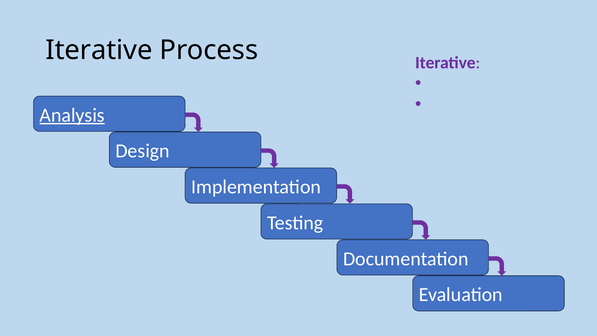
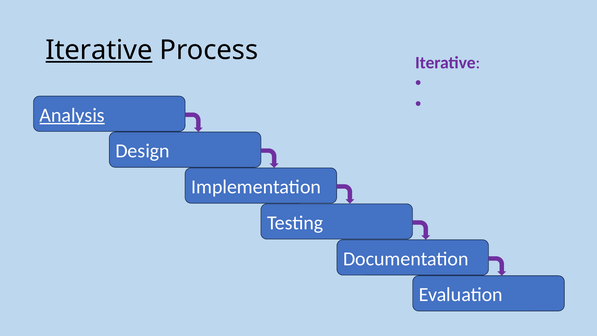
Iterative underline: none -> present (99, 50)
